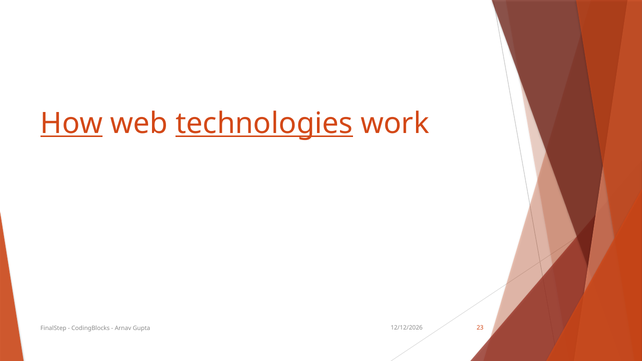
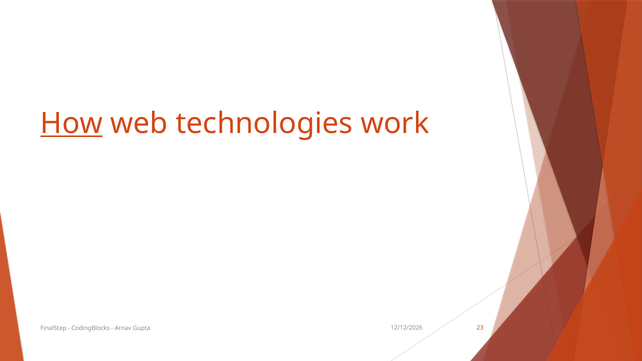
technologies underline: present -> none (264, 124)
